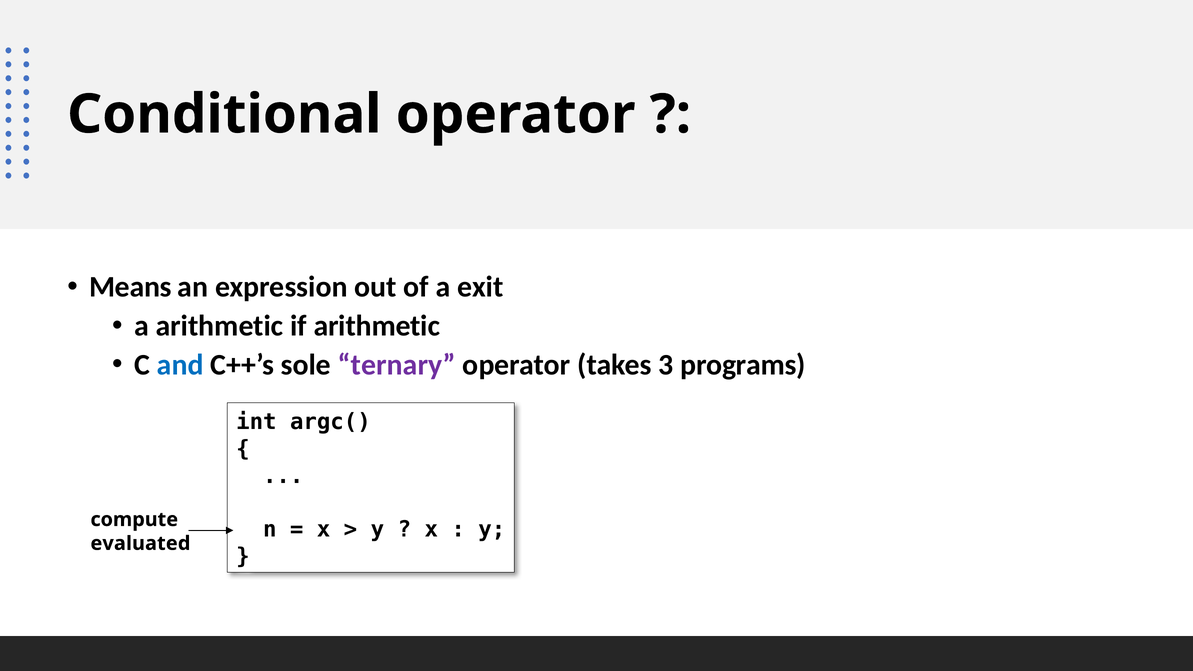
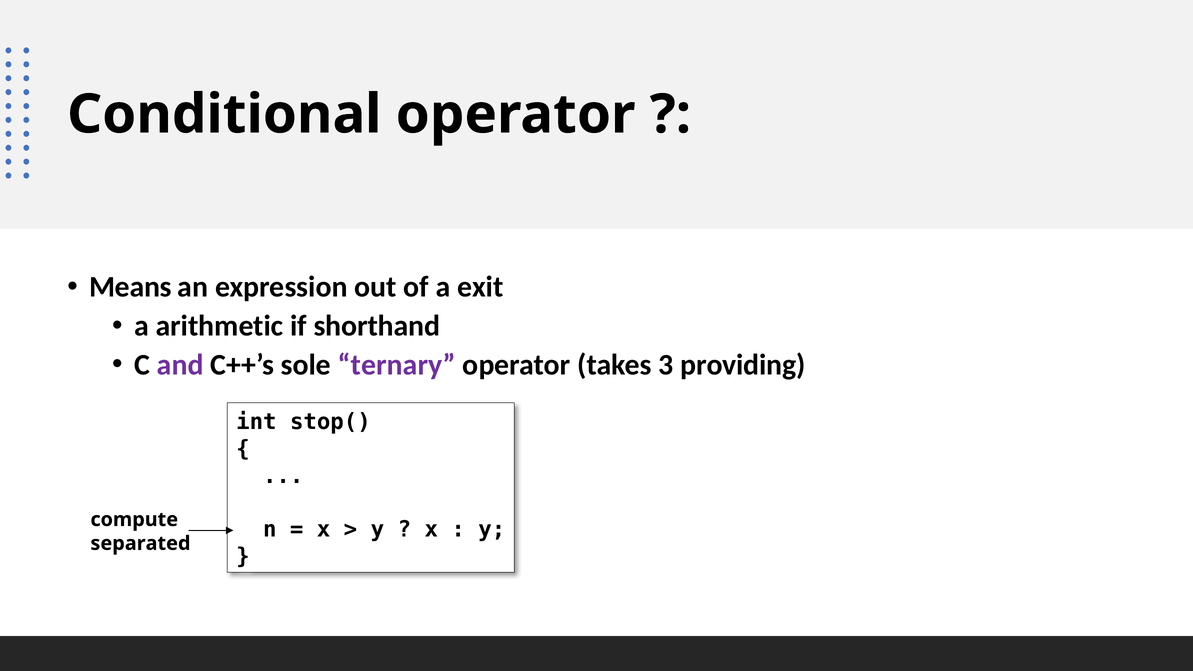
if arithmetic: arithmetic -> shorthand (377, 326)
and colour: blue -> purple (180, 365)
programs: programs -> providing (743, 365)
argc(: argc( -> stop( (330, 422)
evaluated: evaluated -> separated (140, 543)
